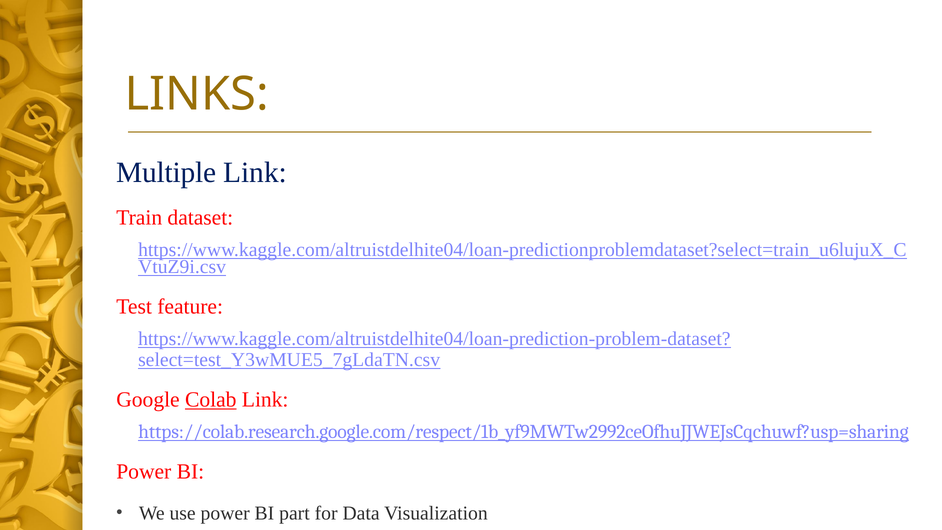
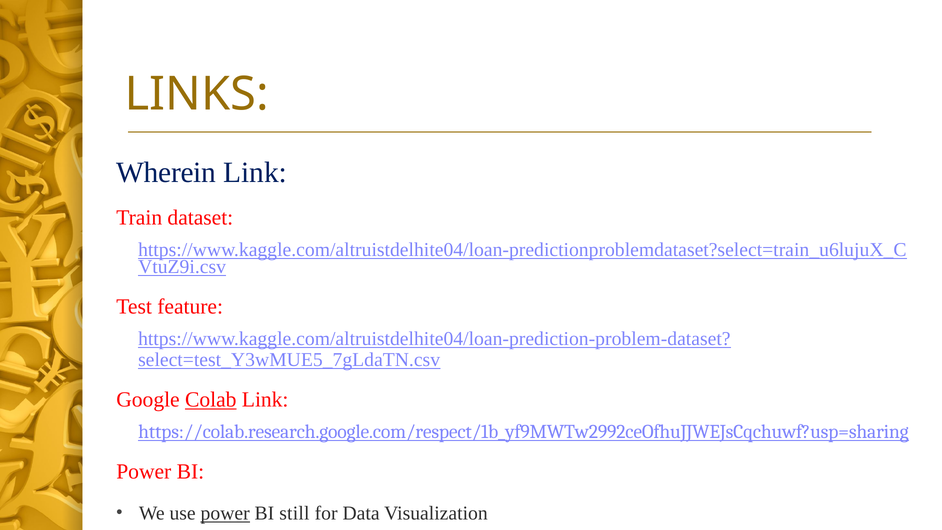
Multiple: Multiple -> Wherein (166, 172)
power underline: none -> present (225, 513)
part: part -> still (294, 513)
